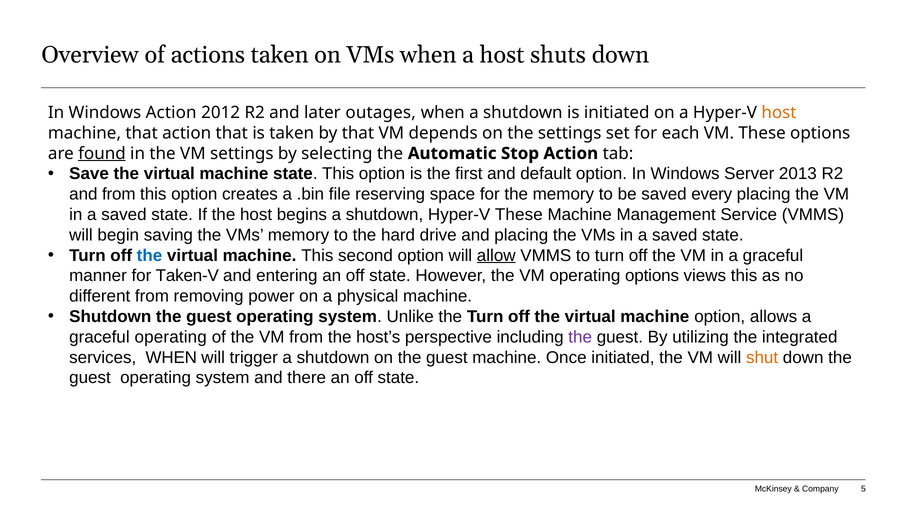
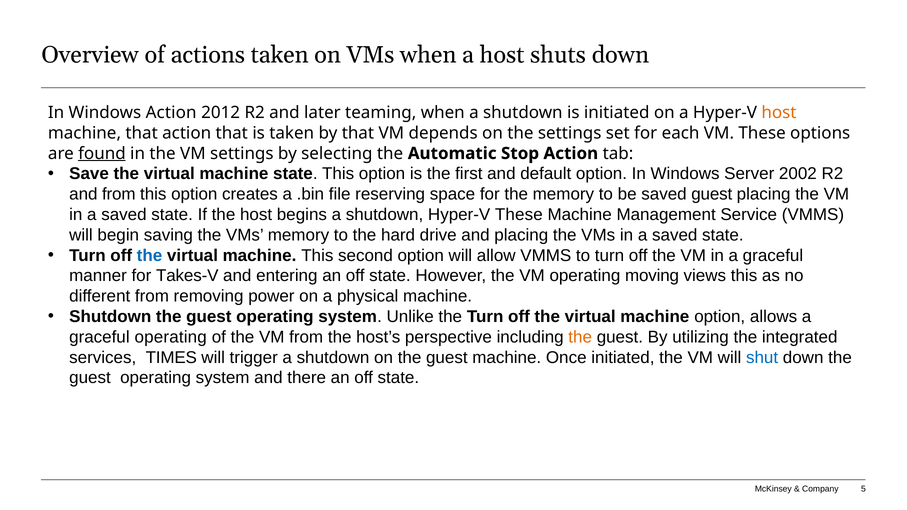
outages: outages -> teaming (381, 113)
2013: 2013 -> 2002 (798, 174)
saved every: every -> guest (712, 194)
allow underline: present -> none (496, 256)
Taken-V: Taken-V -> Takes-V (187, 276)
operating options: options -> moving (652, 276)
the colour: purple -> orange (580, 337)
services WHEN: WHEN -> TIMES (171, 358)
shut colour: orange -> blue (762, 358)
